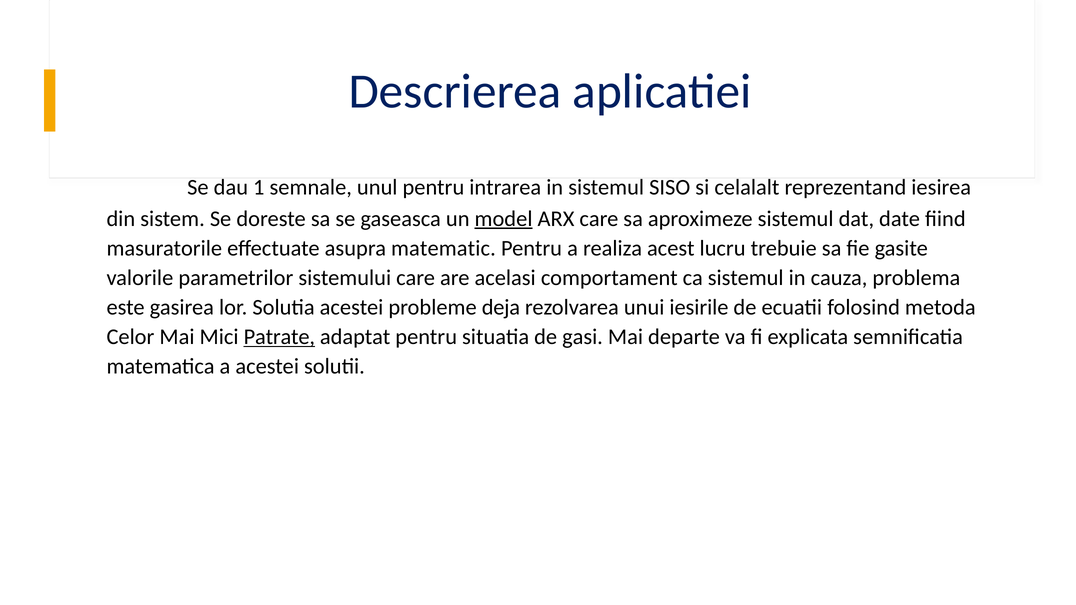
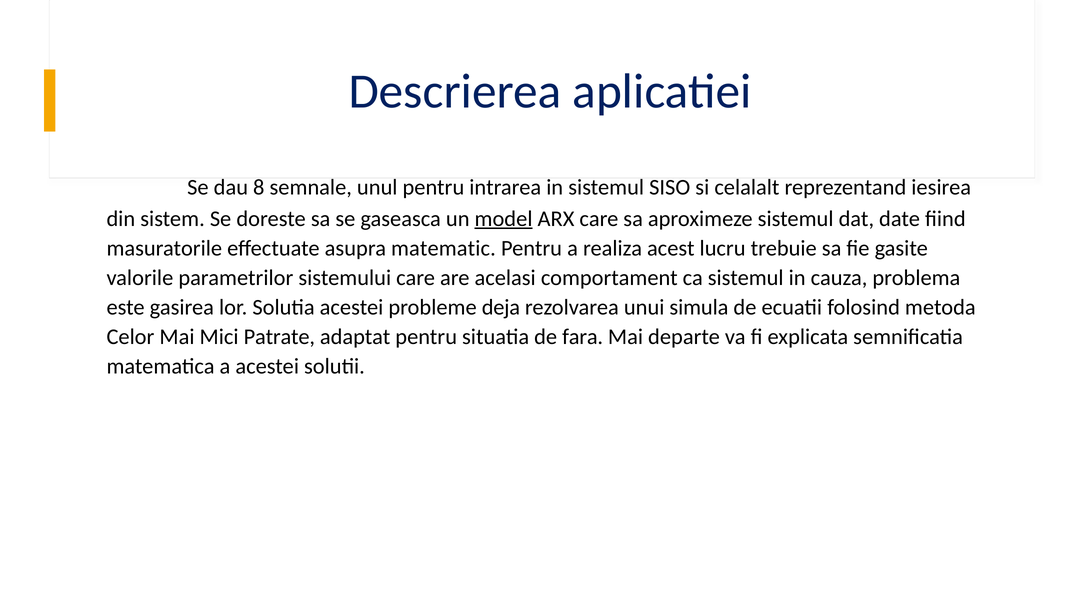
1: 1 -> 8 (259, 187)
iesirile: iesirile -> simula (699, 307)
Patrate underline: present -> none (279, 337)
gasi: gasi -> fara (583, 337)
